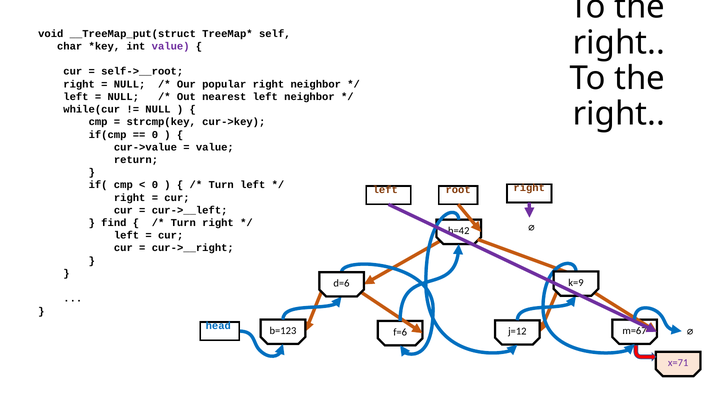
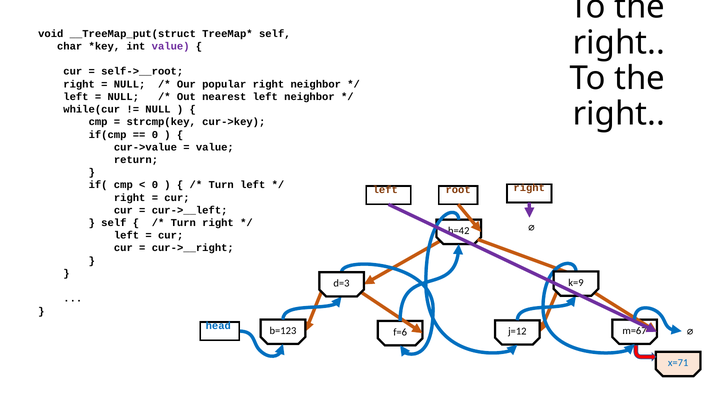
find: find -> self (114, 223)
d=6: d=6 -> d=3 (341, 283)
x=71 colour: purple -> blue (678, 363)
